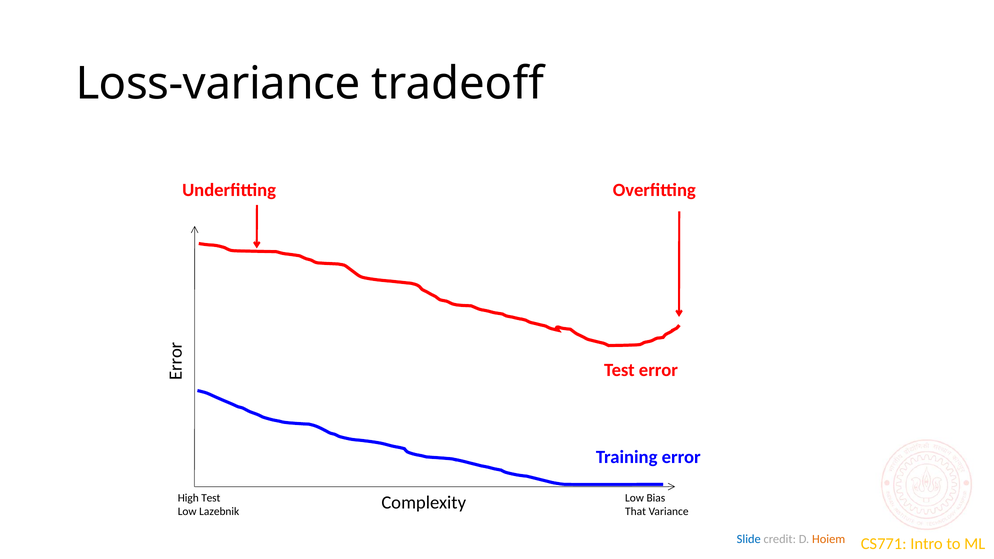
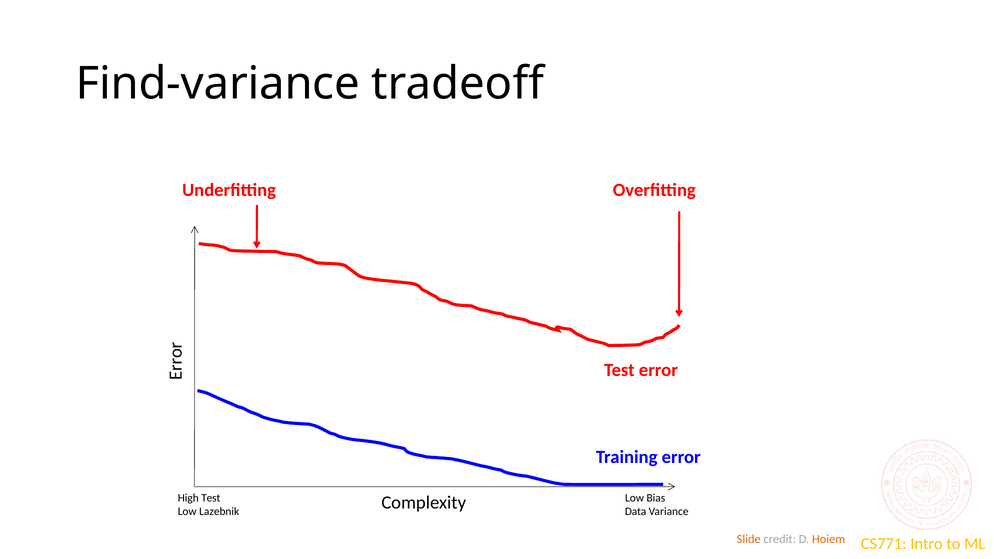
Loss-variance: Loss-variance -> Find-variance (218, 83)
That: That -> Data (636, 512)
Slide colour: blue -> orange (749, 539)
